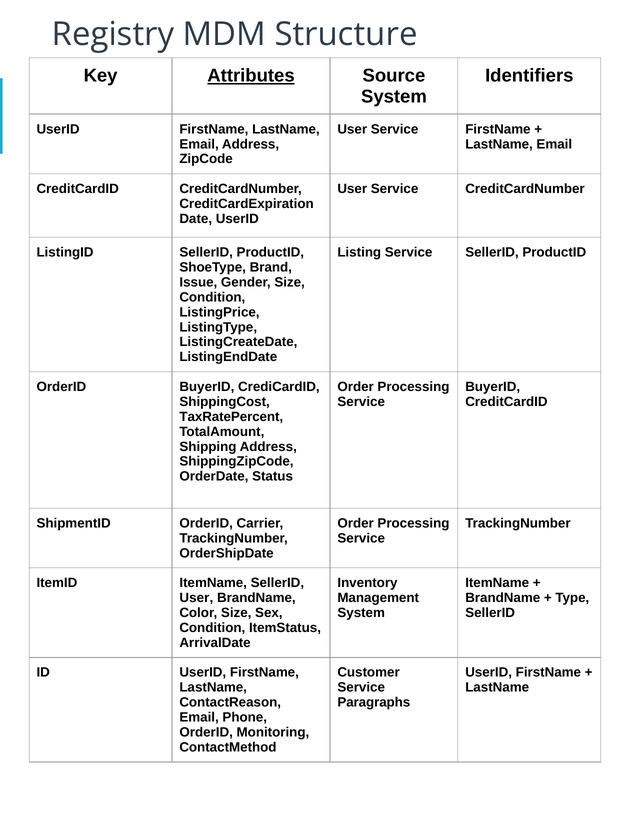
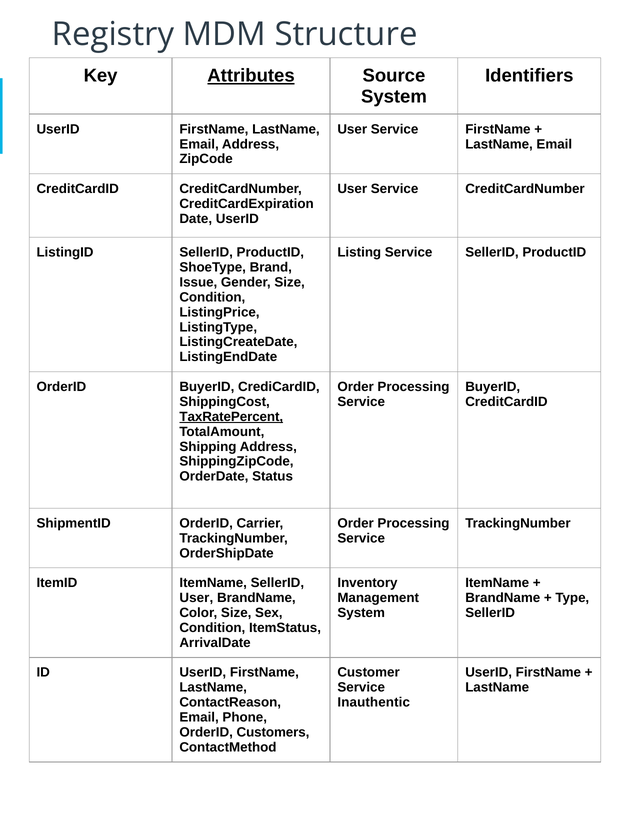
TaxRatePercent underline: none -> present (231, 416)
Paragraphs: Paragraphs -> Inauthentic (374, 702)
Monitoring: Monitoring -> Customers (273, 732)
